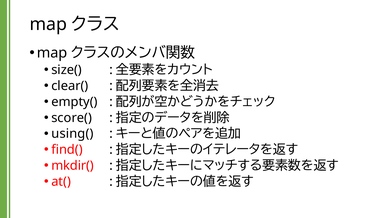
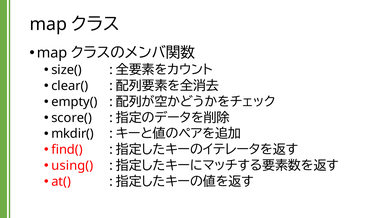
using(: using( -> mkdir( (73, 134)
mkdir(: mkdir( -> using( (72, 165)
